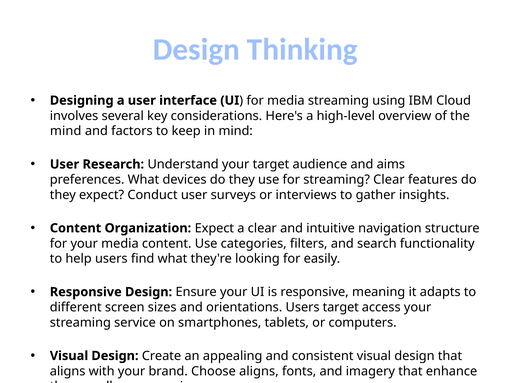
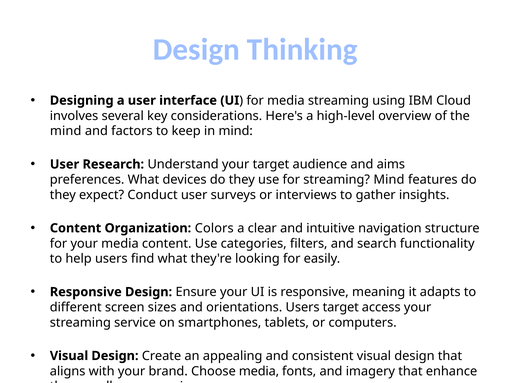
streaming Clear: Clear -> Mind (389, 180)
Organization Expect: Expect -> Colors (214, 228)
Choose aligns: aligns -> media (259, 371)
